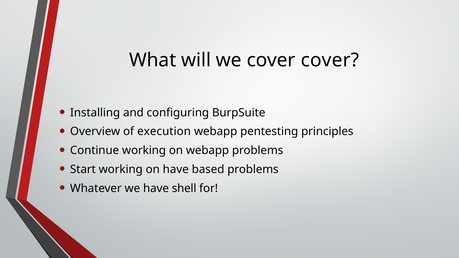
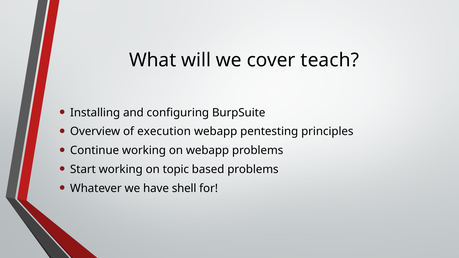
cover cover: cover -> teach (330, 60)
on have: have -> topic (176, 169)
